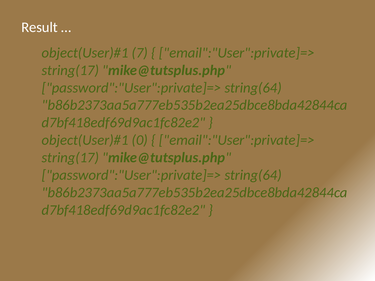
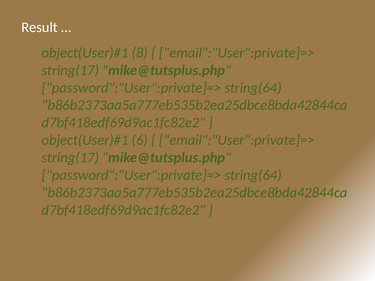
7: 7 -> 8 (140, 53)
0: 0 -> 6 (140, 140)
